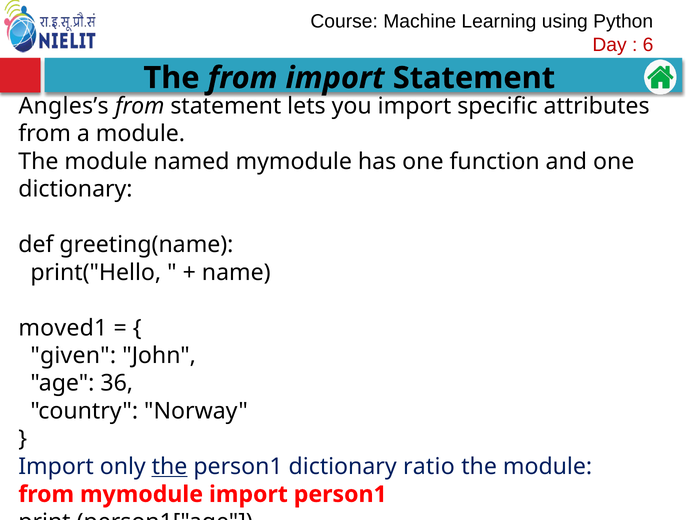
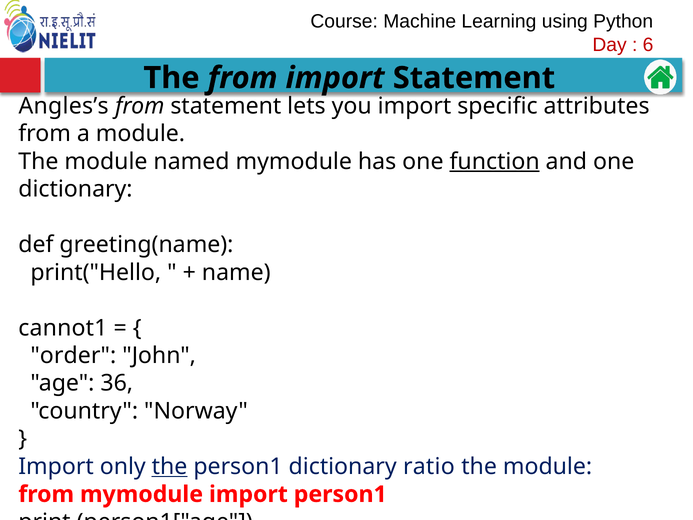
function underline: none -> present (495, 161)
moved1: moved1 -> cannot1 (63, 328)
given: given -> order (73, 355)
